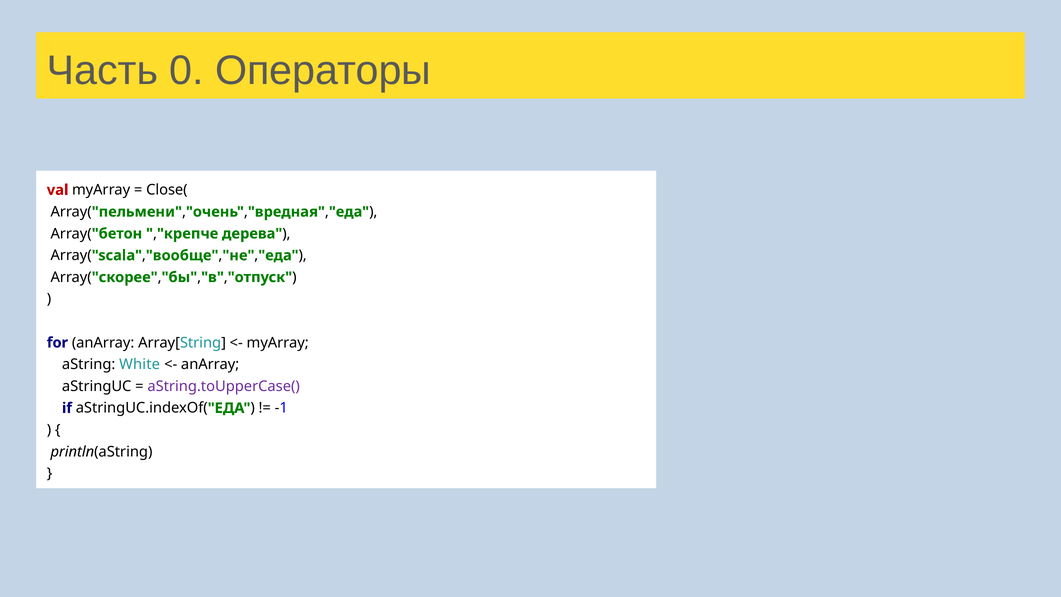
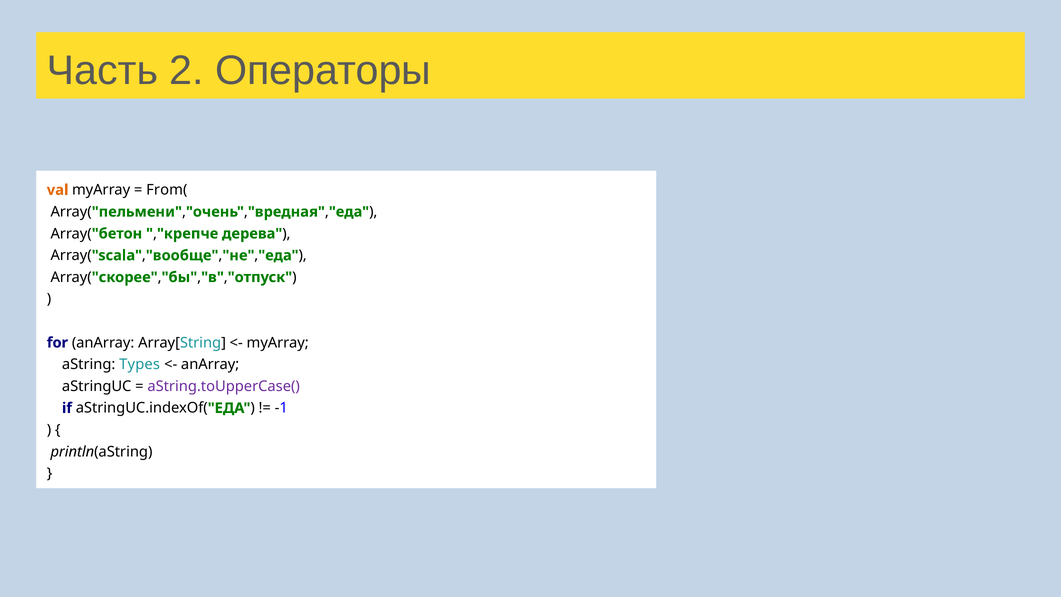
0: 0 -> 2 (187, 70)
val colour: red -> orange (58, 190)
Close(: Close( -> From( (167, 190)
White: White -> Types (140, 364)
